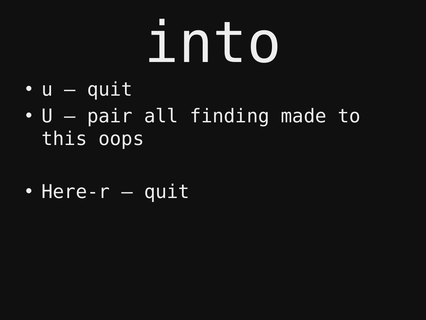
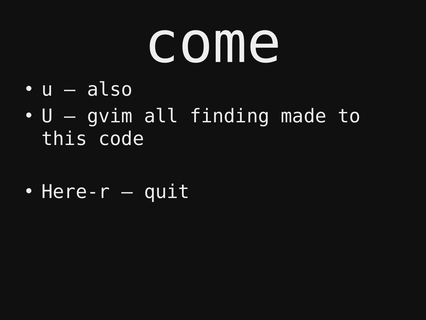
into: into -> come (213, 43)
quit: quit -> also (110, 89)
pair: pair -> gvim (110, 116)
oops: oops -> code (121, 139)
